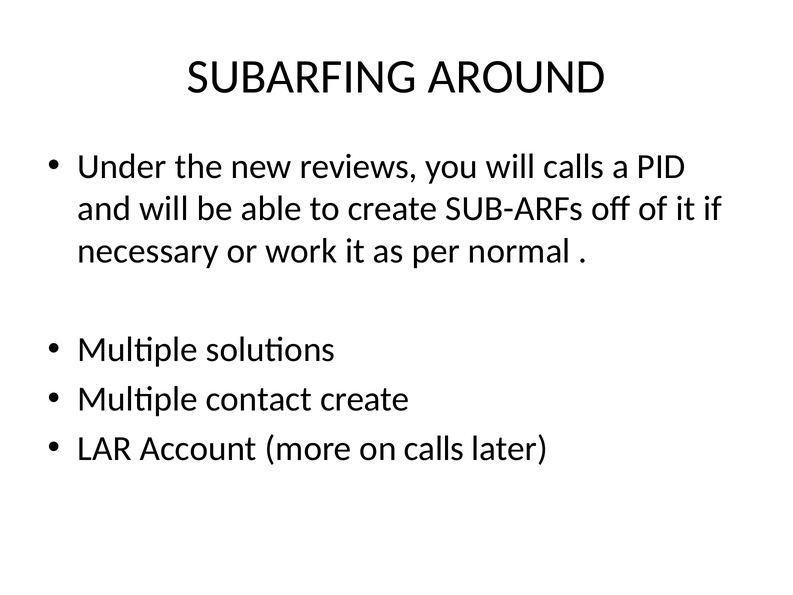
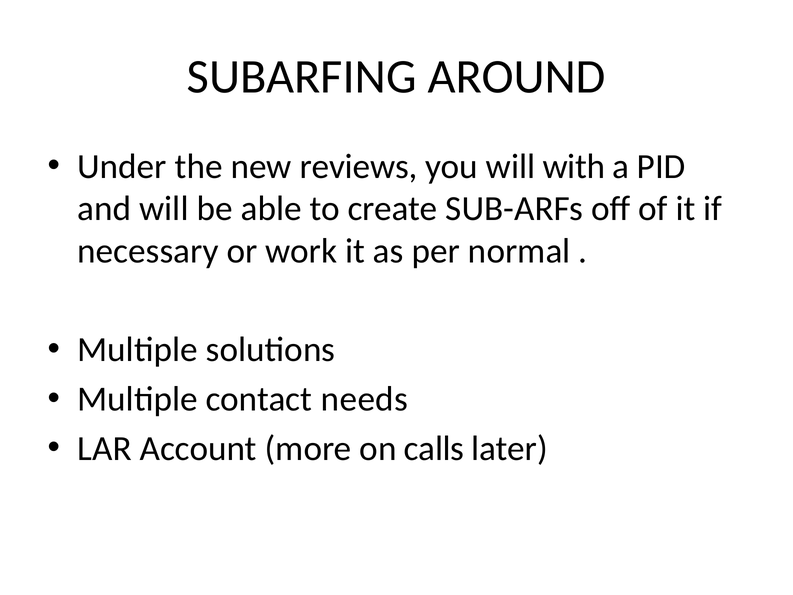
will calls: calls -> with (574, 166)
contact create: create -> needs (364, 399)
